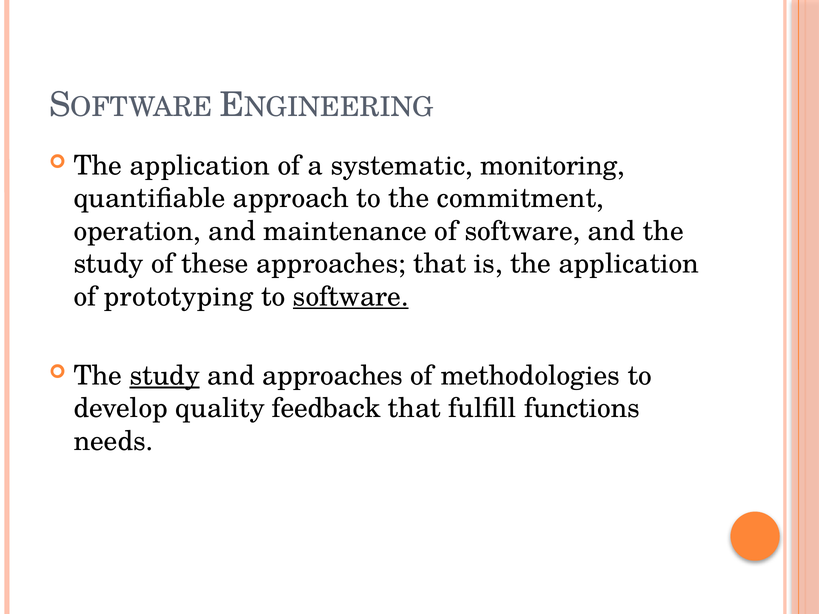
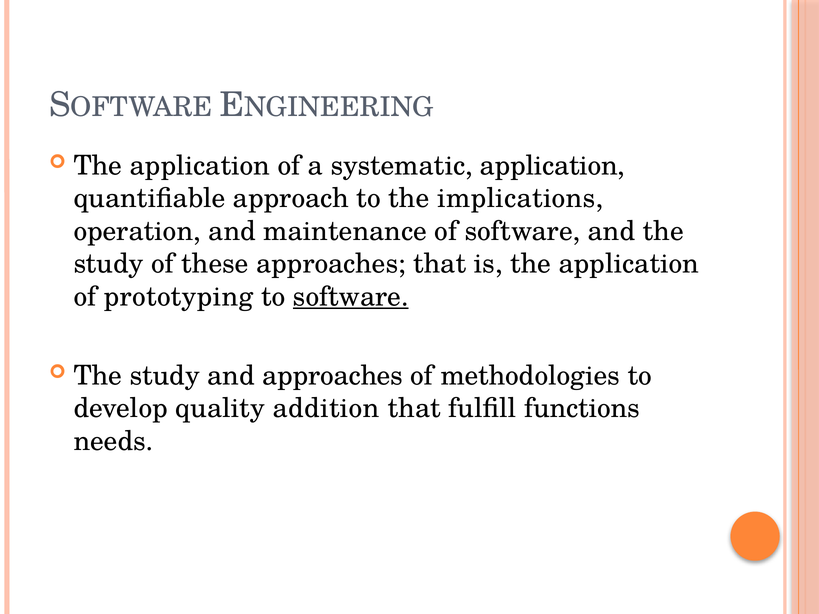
systematic monitoring: monitoring -> application (552, 166)
commitment: commitment -> implications (520, 198)
study underline: present -> none (165, 376)
feedback: feedback -> addition (326, 409)
